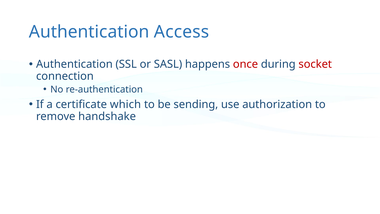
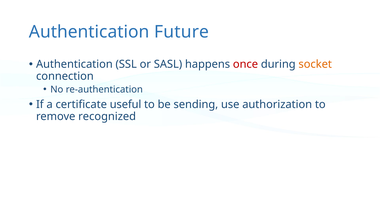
Access: Access -> Future (182, 32)
socket colour: red -> orange (315, 64)
which: which -> useful (126, 104)
handshake: handshake -> recognized (107, 116)
